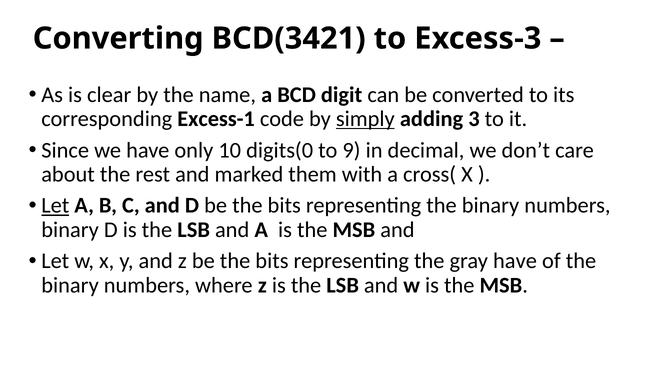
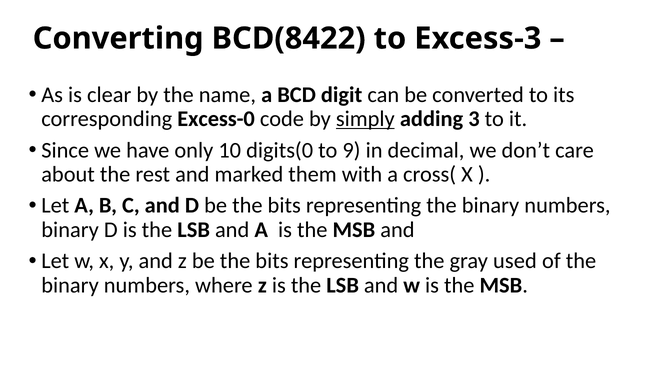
BCD(3421: BCD(3421 -> BCD(8422 (289, 38)
Excess-1: Excess-1 -> Excess-0 (216, 119)
Let underline: present -> none (55, 206)
gray have: have -> used (515, 261)
